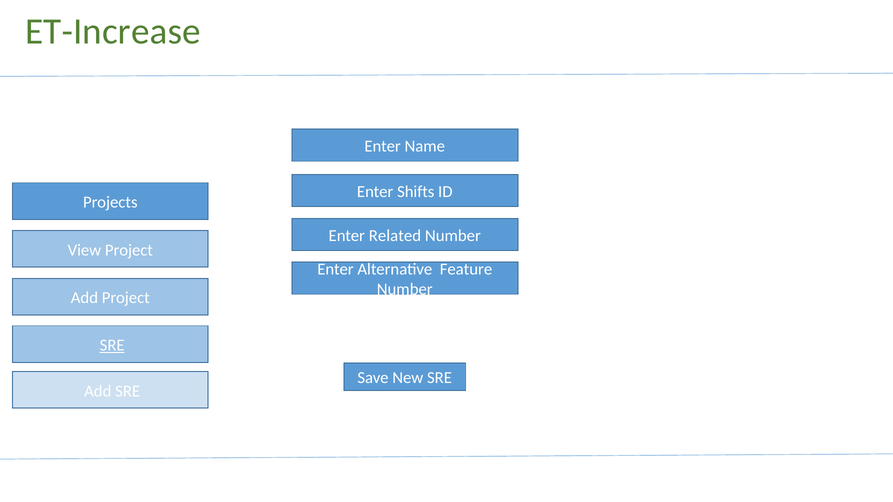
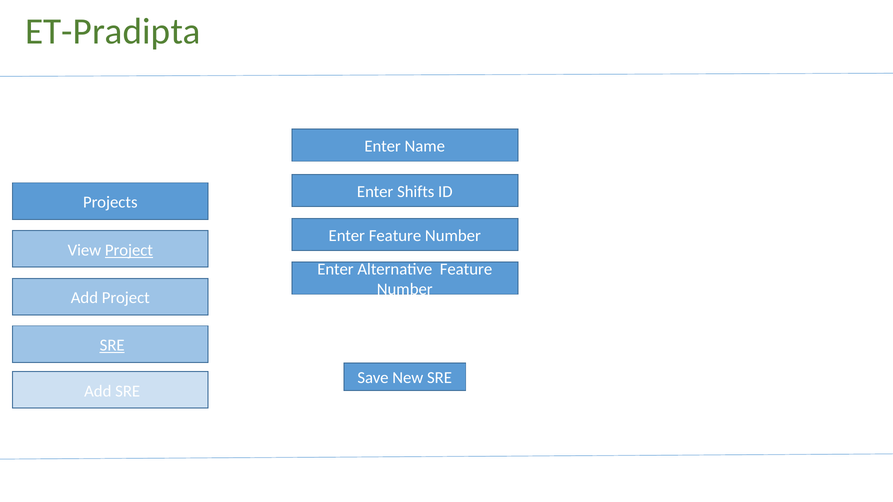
ET-Increase: ET-Increase -> ET-Pradipta (113, 31)
Enter Related: Related -> Feature (395, 236)
Project underline: none -> present (129, 250)
